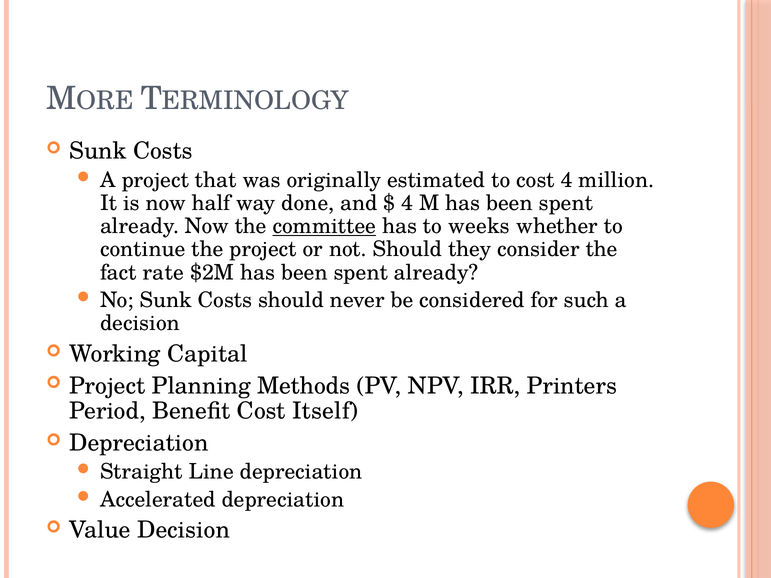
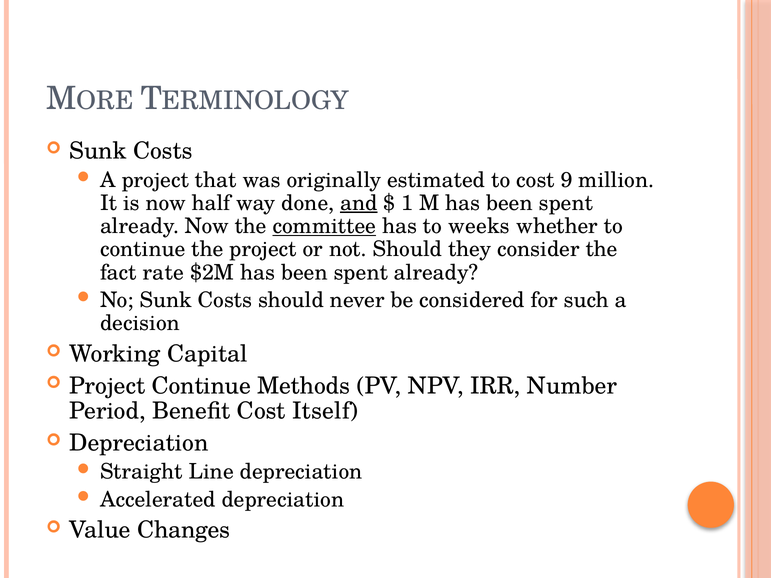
cost 4: 4 -> 9 (567, 180)
and underline: none -> present (359, 203)
4: 4 -> 1 (407, 203)
Project Planning: Planning -> Continue (201, 386)
Printers: Printers -> Number (572, 386)
Value Decision: Decision -> Changes (184, 530)
